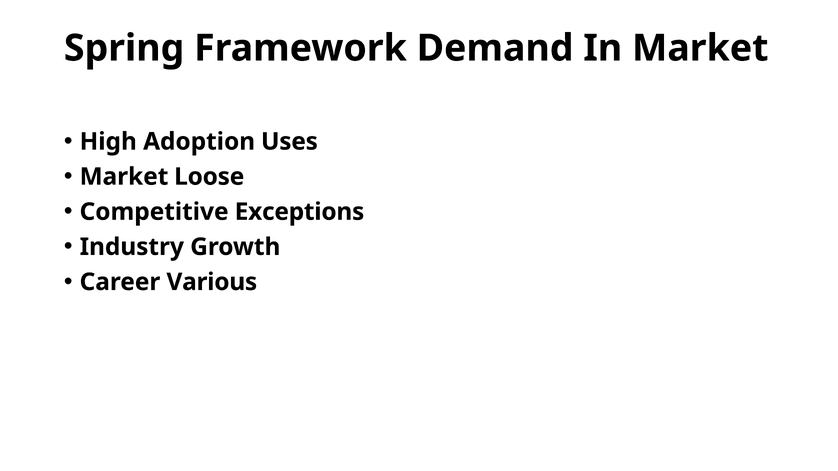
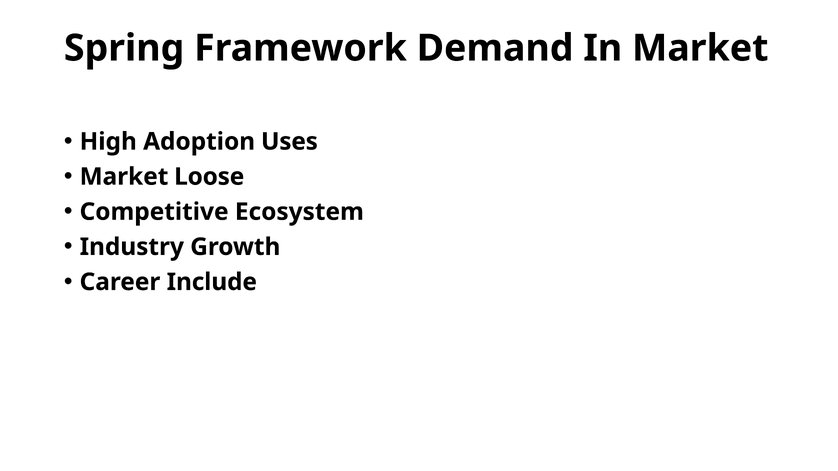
Exceptions: Exceptions -> Ecosystem (299, 212)
Various: Various -> Include (212, 282)
